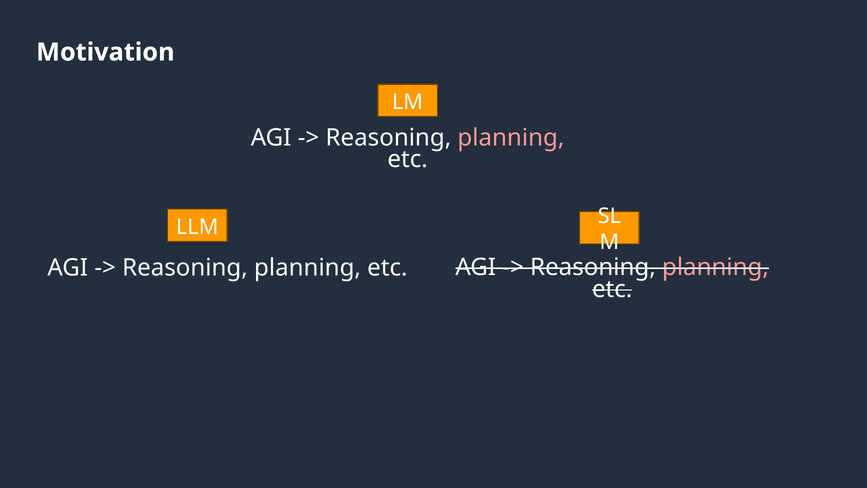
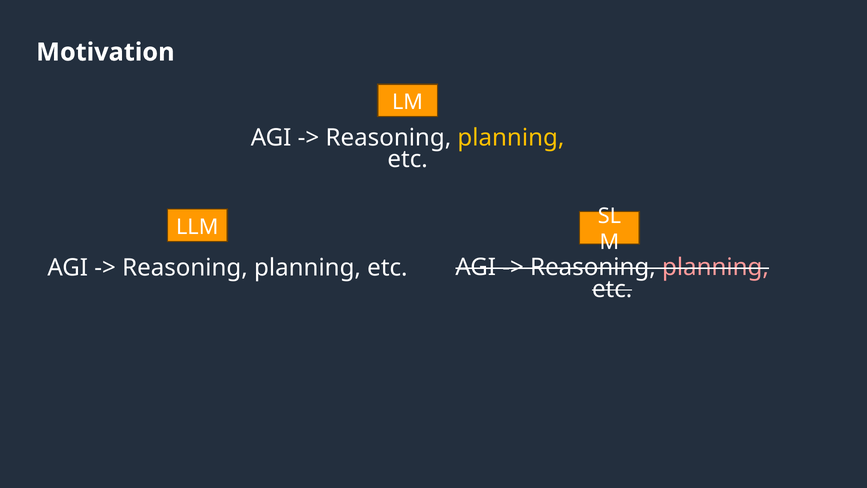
planning colour: pink -> yellow (511, 138)
